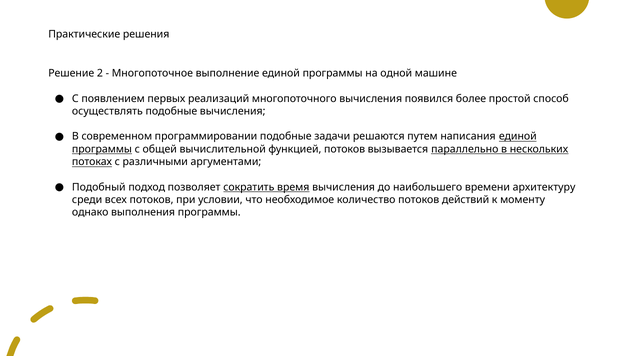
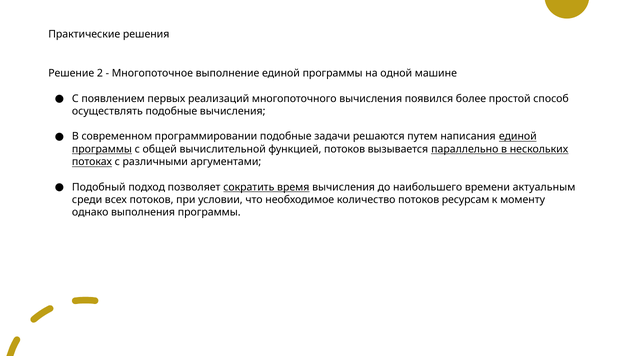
архитектуру: архитектуру -> актуальным (544, 187)
действий: действий -> ресурсам (466, 200)
